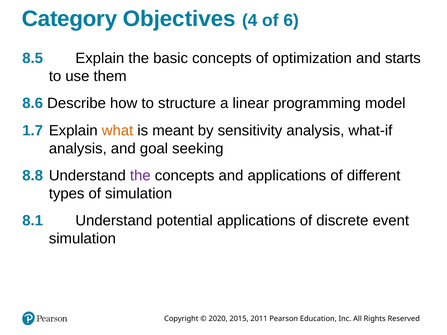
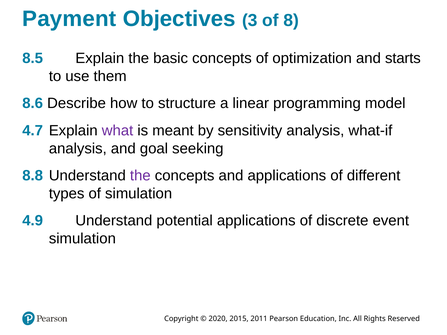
Category: Category -> Payment (69, 19)
4: 4 -> 3 (250, 21)
6: 6 -> 8 (291, 21)
1.7: 1.7 -> 4.7 (33, 131)
what colour: orange -> purple (118, 131)
8.1: 8.1 -> 4.9 (33, 221)
